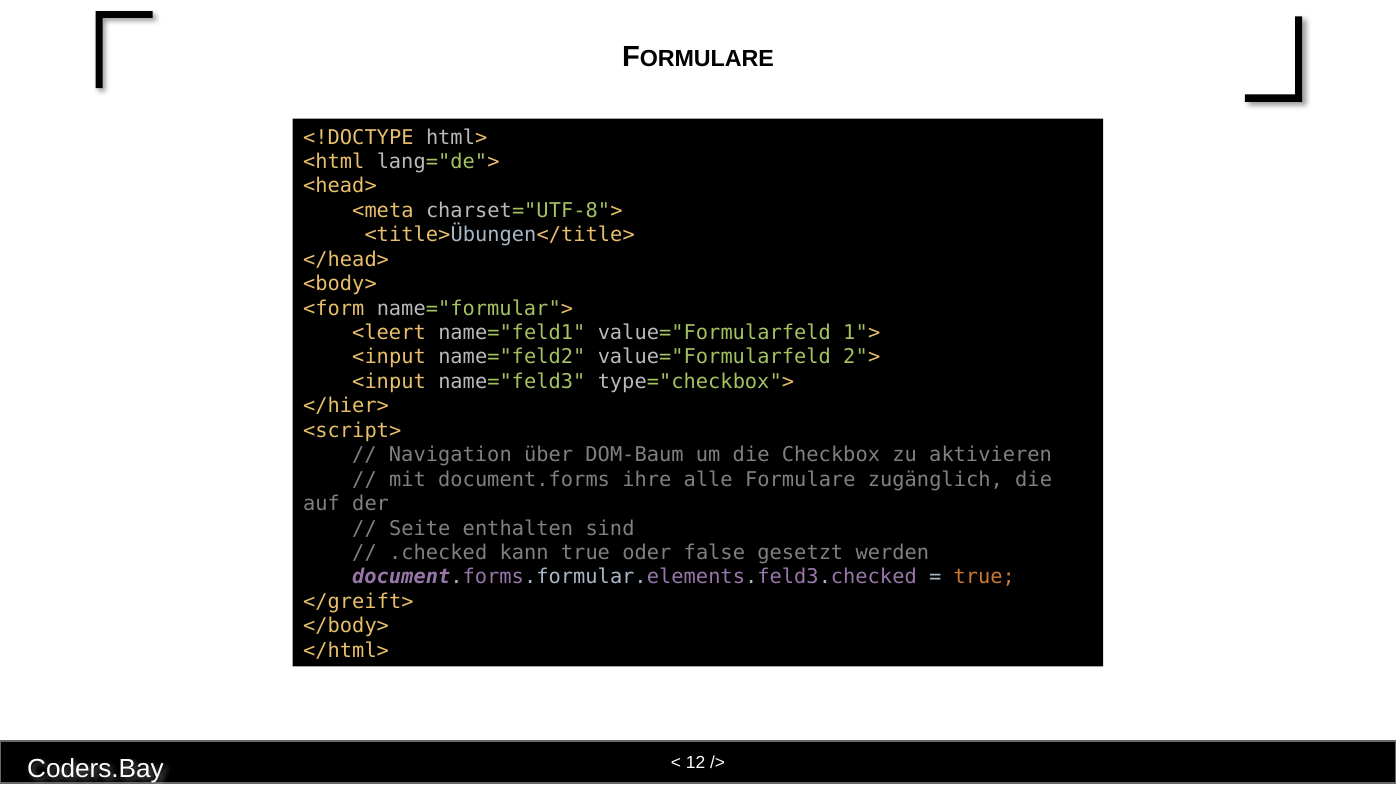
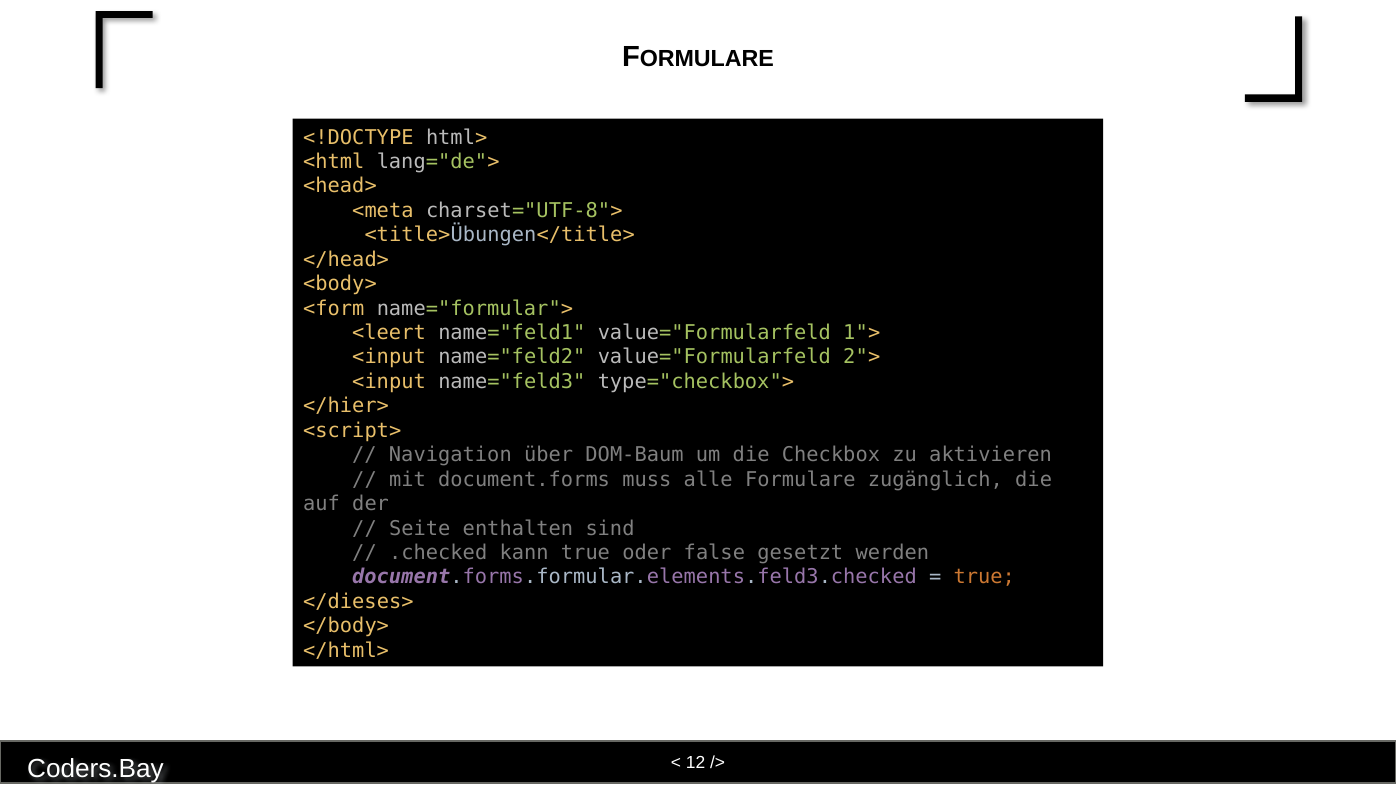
ihre: ihre -> muss (647, 480)
</greift>: </greift> -> </dieses> (358, 602)
